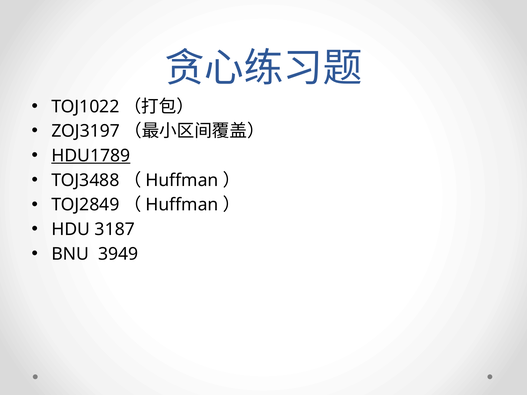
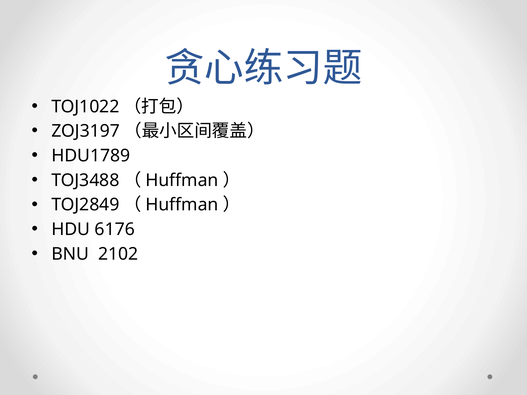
HDU1789 underline: present -> none (91, 156)
3187: 3187 -> 6176 (115, 230)
3949: 3949 -> 2102 (118, 254)
